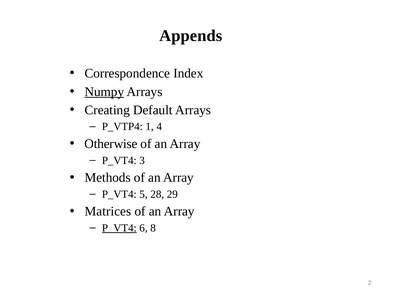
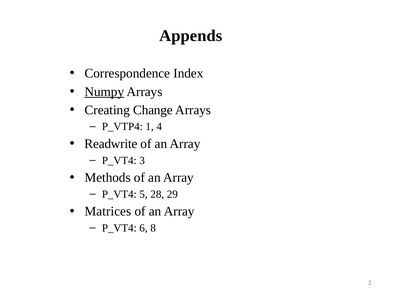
Default: Default -> Change (153, 110)
Otherwise: Otherwise -> Readwrite (111, 144)
P_VT4 underline: present -> none (119, 228)
